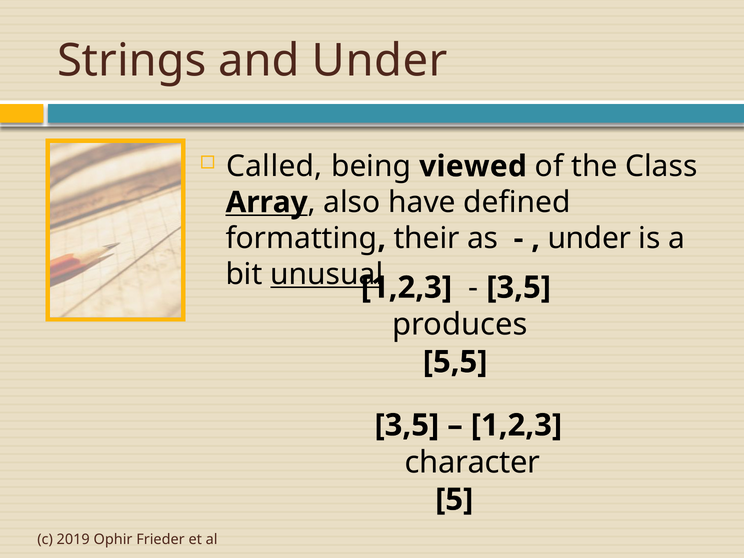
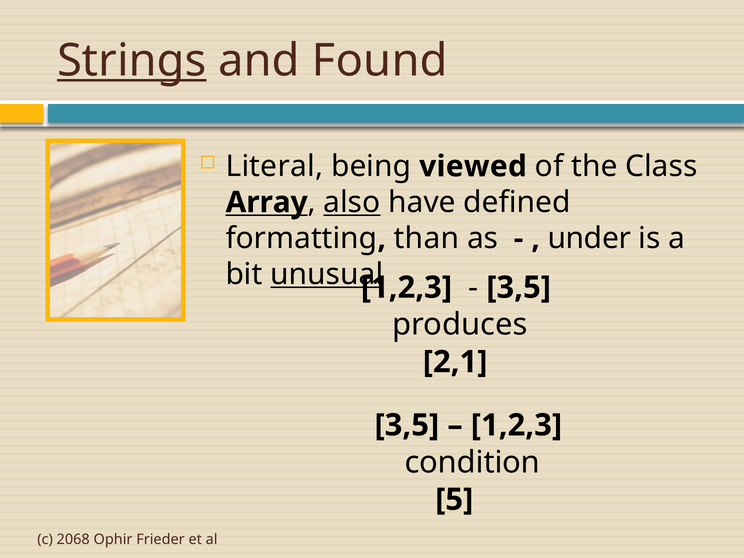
Strings underline: none -> present (132, 61)
and Under: Under -> Found (380, 61)
Called: Called -> Literal (274, 166)
also underline: none -> present (352, 202)
their: their -> than (426, 238)
5,5: 5,5 -> 2,1 (455, 362)
character: character -> condition (472, 462)
2019: 2019 -> 2068 (73, 539)
